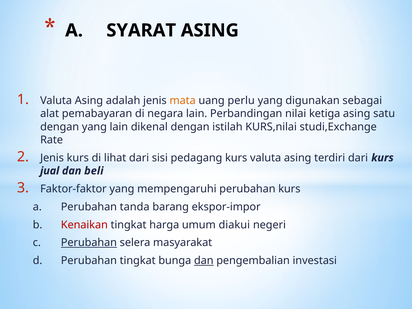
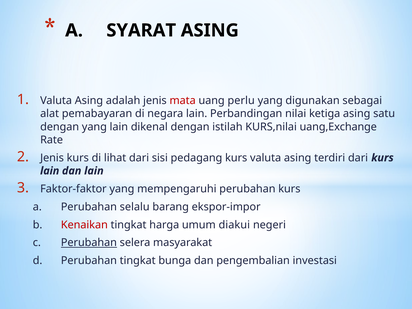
mata colour: orange -> red (183, 101)
studi,Exchange: studi,Exchange -> uang,Exchange (338, 127)
jual: jual -> lain (50, 171)
dan beli: beli -> lain (94, 171)
tanda: tanda -> selalu (135, 207)
dan underline: present -> none (204, 261)
